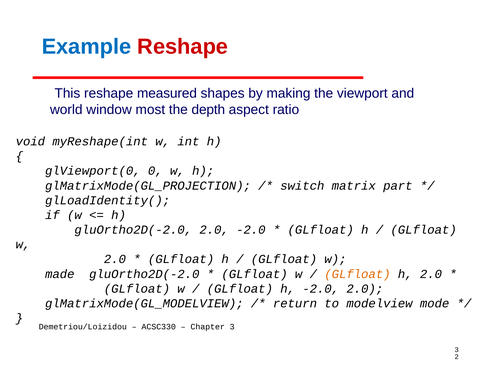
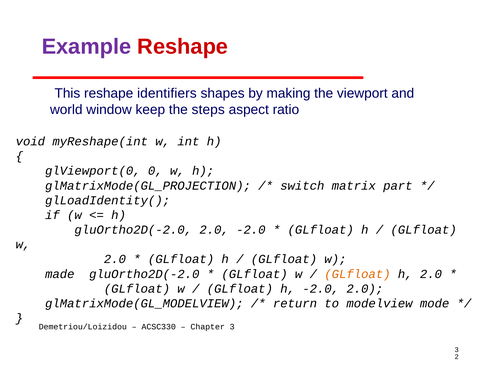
Example colour: blue -> purple (86, 46)
measured: measured -> identifiers (167, 93)
most: most -> keep (150, 110)
depth: depth -> steps (208, 110)
